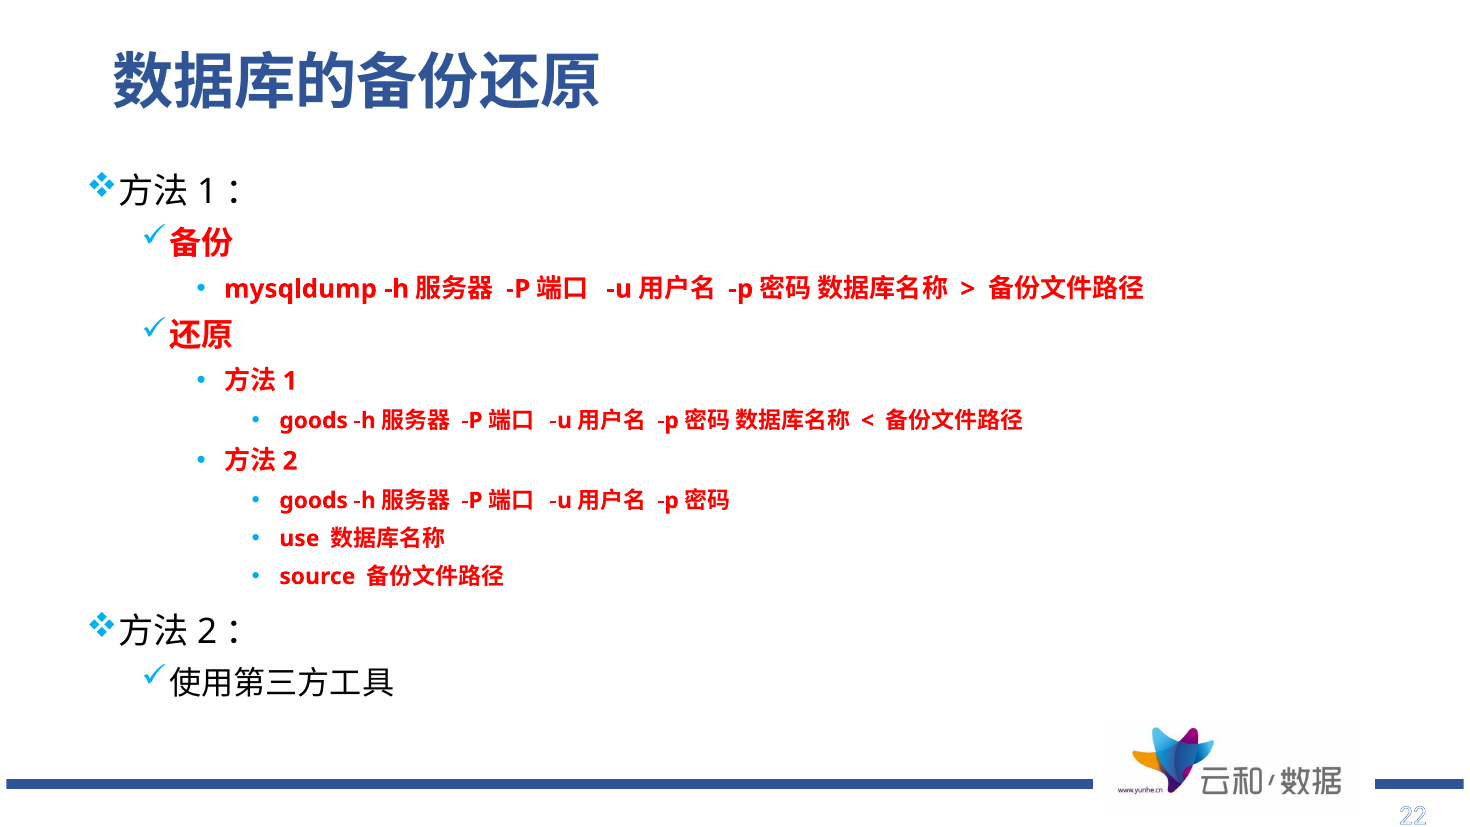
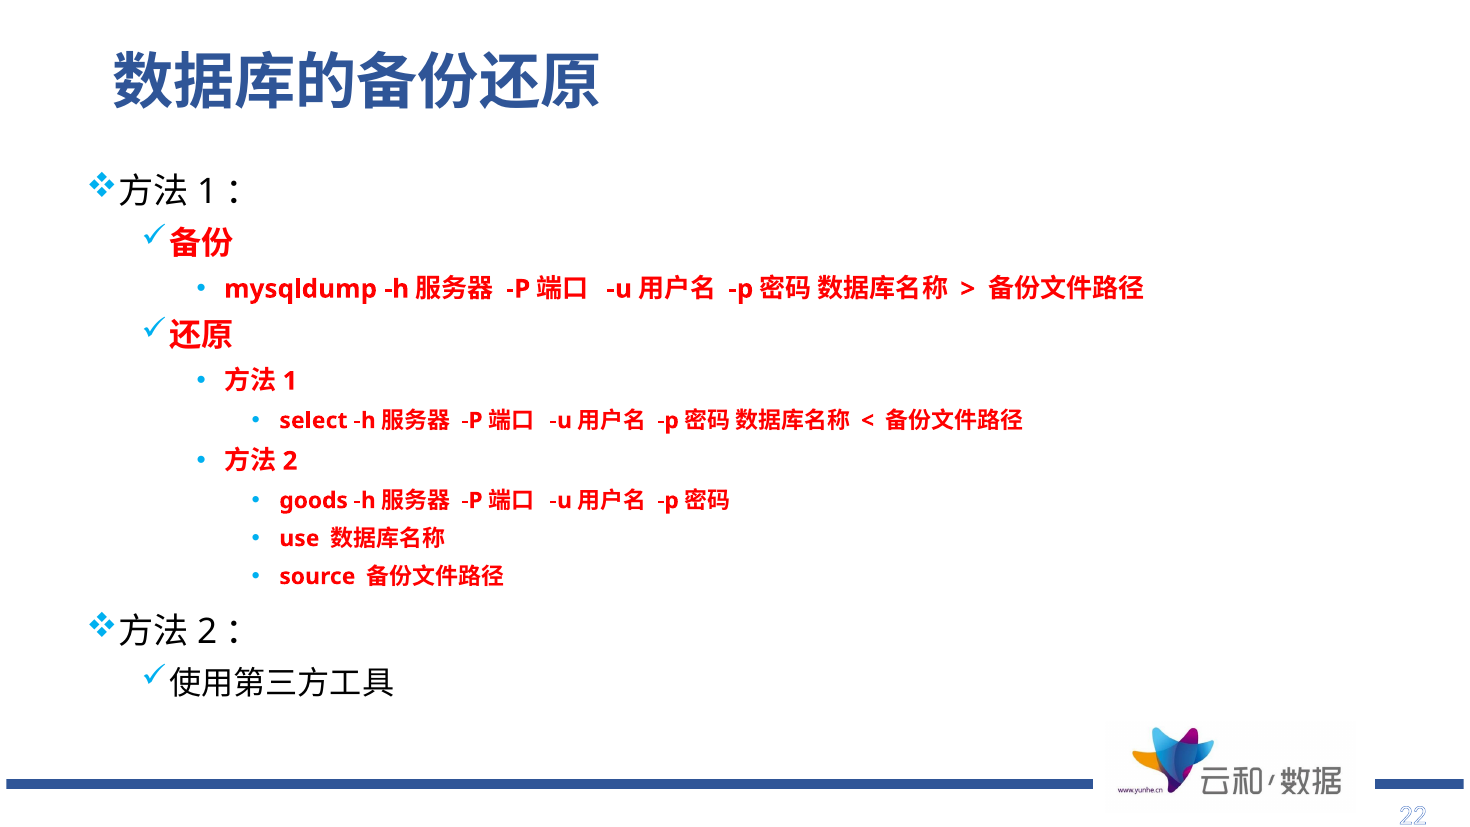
goods: goods -> select (313, 421)
